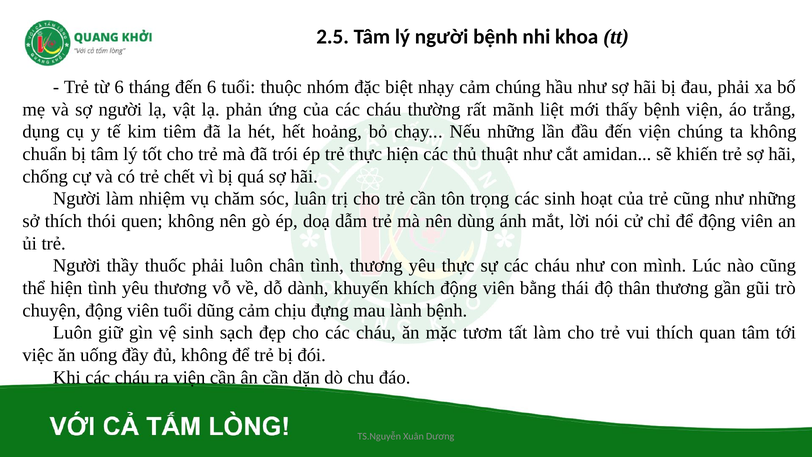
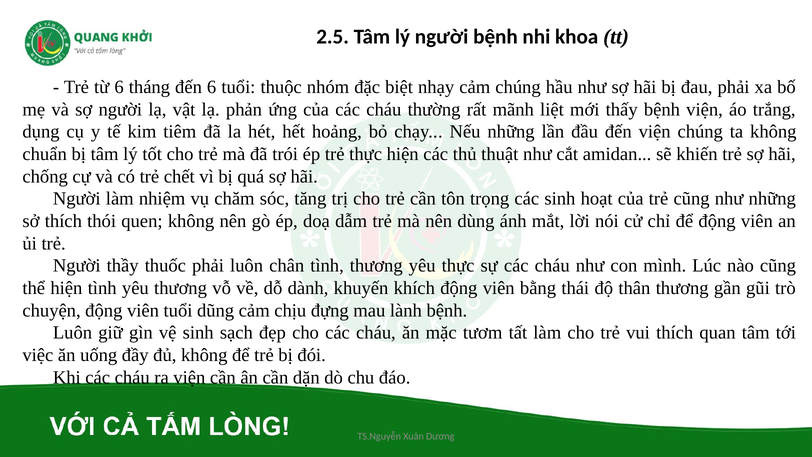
luân: luân -> tăng (310, 199)
